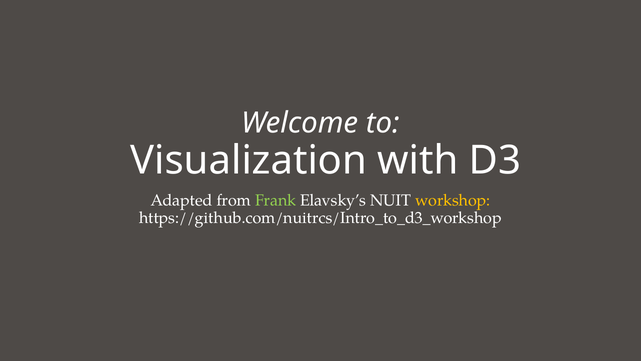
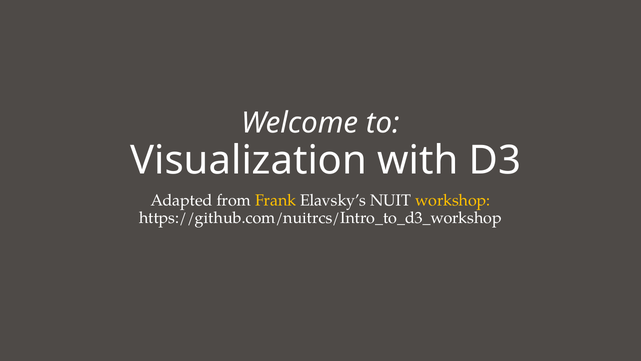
Frank colour: light green -> yellow (276, 200)
